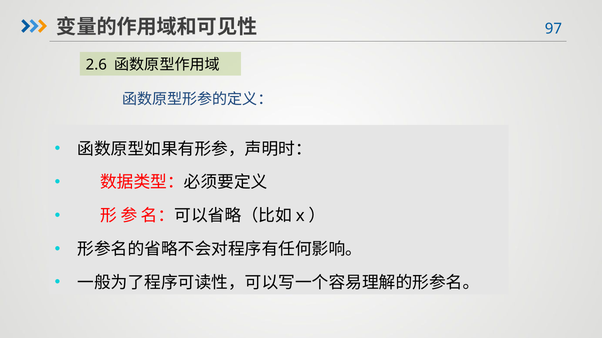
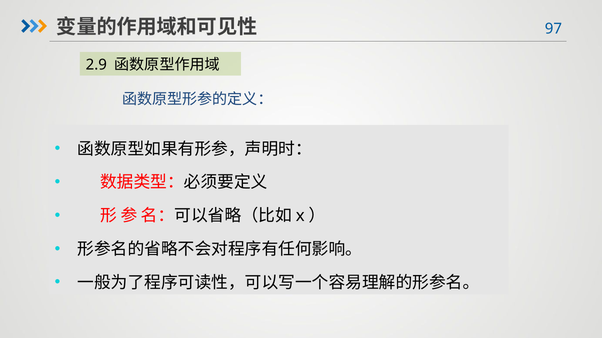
2.6: 2.6 -> 2.9 (96, 65)
